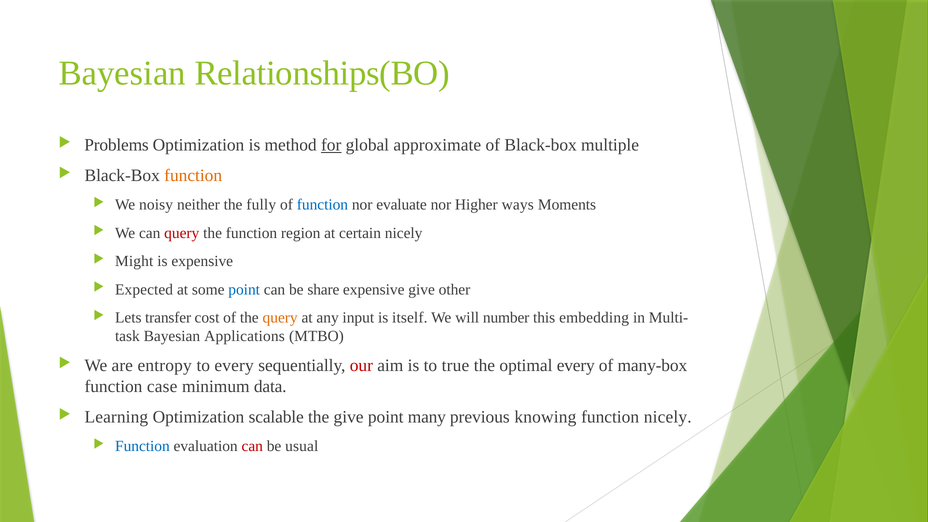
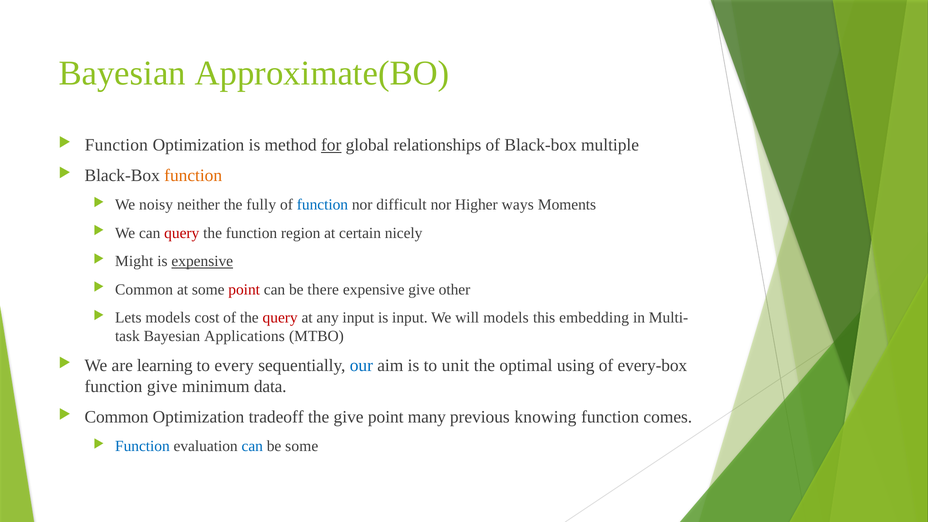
Relationships(BO: Relationships(BO -> Approximate(BO (322, 73)
Problems: Problems -> Function (116, 145)
approximate: approximate -> relationships (437, 145)
evaluate: evaluate -> difficult (401, 205)
expensive underline: none -> present (202, 261)
Expected: Expected -> Common (144, 289)
point colour: blue -> red (244, 289)
share: share -> there (323, 289)
Lets transfer: transfer -> models (168, 318)
query colour: orange -> red (280, 318)
is itself: itself -> input (410, 318)
will number: number -> models (506, 318)
entropy: entropy -> learning (165, 366)
our colour: red -> blue (361, 366)
true: true -> unit (455, 366)
optimal every: every -> using (576, 366)
many-box: many-box -> every-box (652, 366)
function case: case -> give (162, 387)
Learning: Learning -> Common (117, 417)
scalable: scalable -> tradeoff (276, 417)
function nicely: nicely -> comes (668, 417)
can colour: red -> blue (252, 446)
be usual: usual -> some (302, 446)
